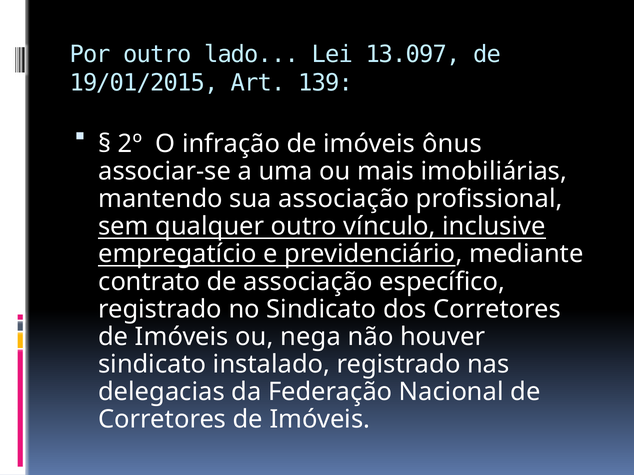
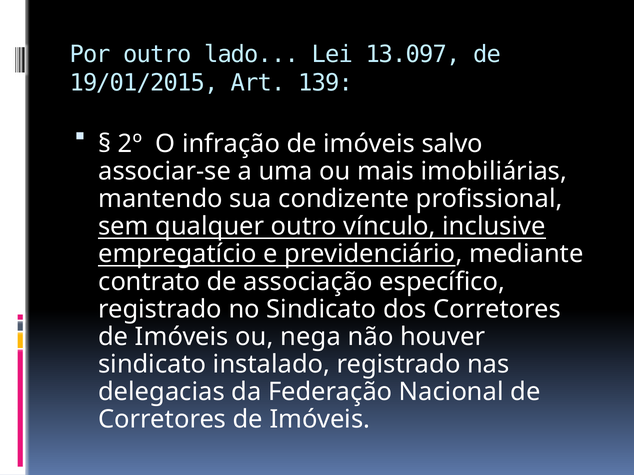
ônus: ônus -> salvo (452, 144)
sua associação: associação -> condizente (344, 199)
